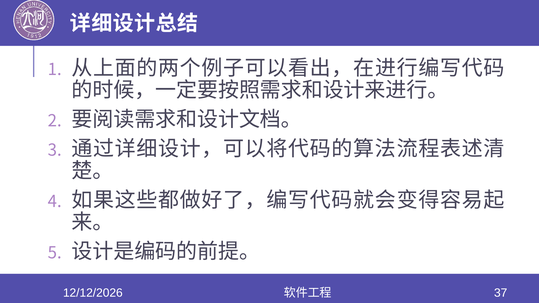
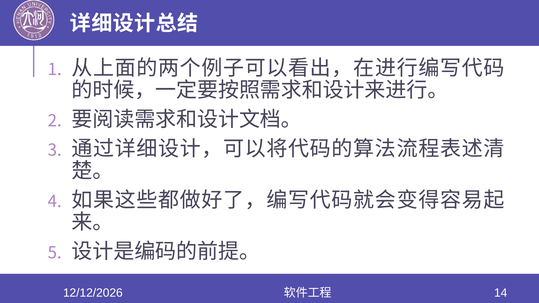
37: 37 -> 14 (501, 293)
